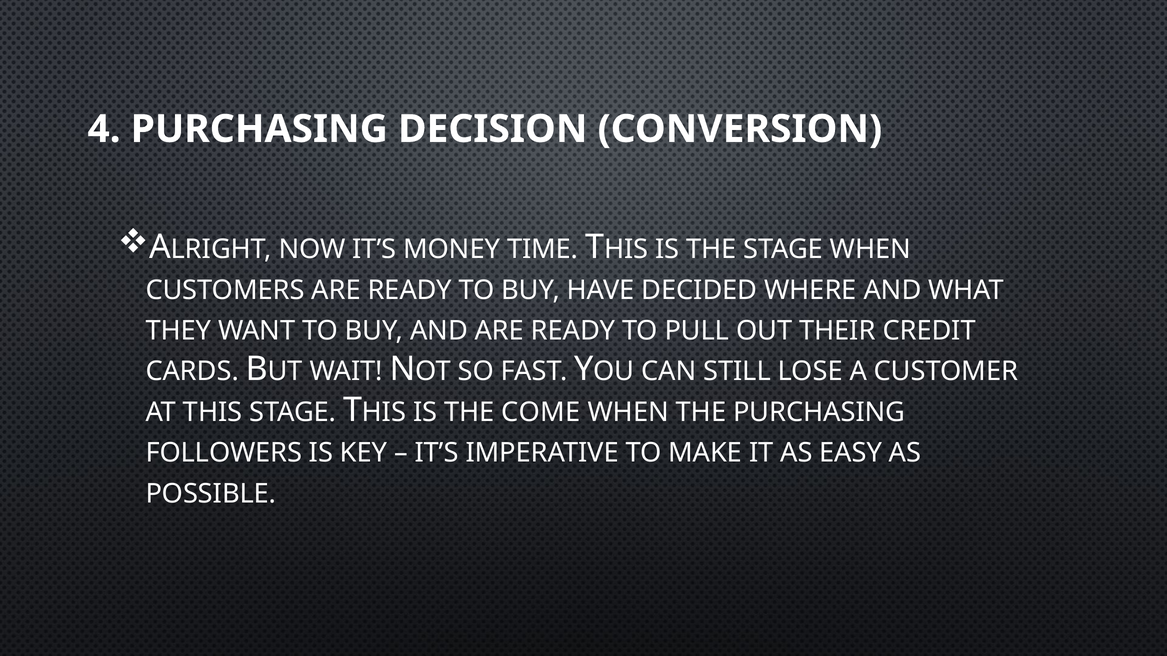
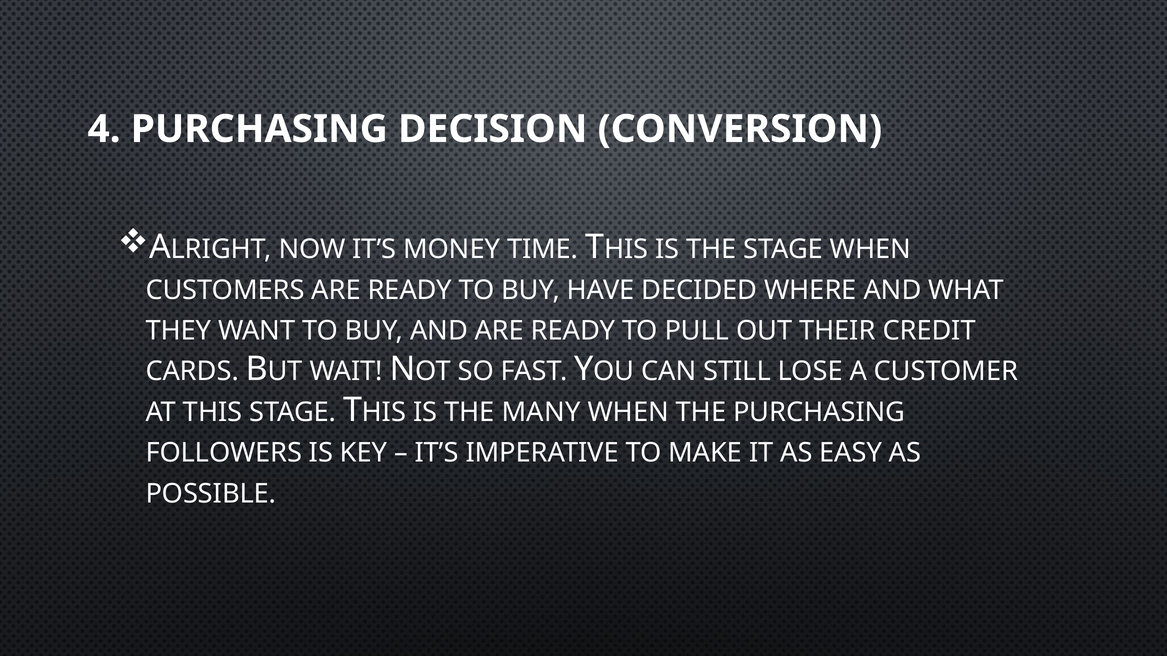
COME: COME -> MANY (541, 413)
